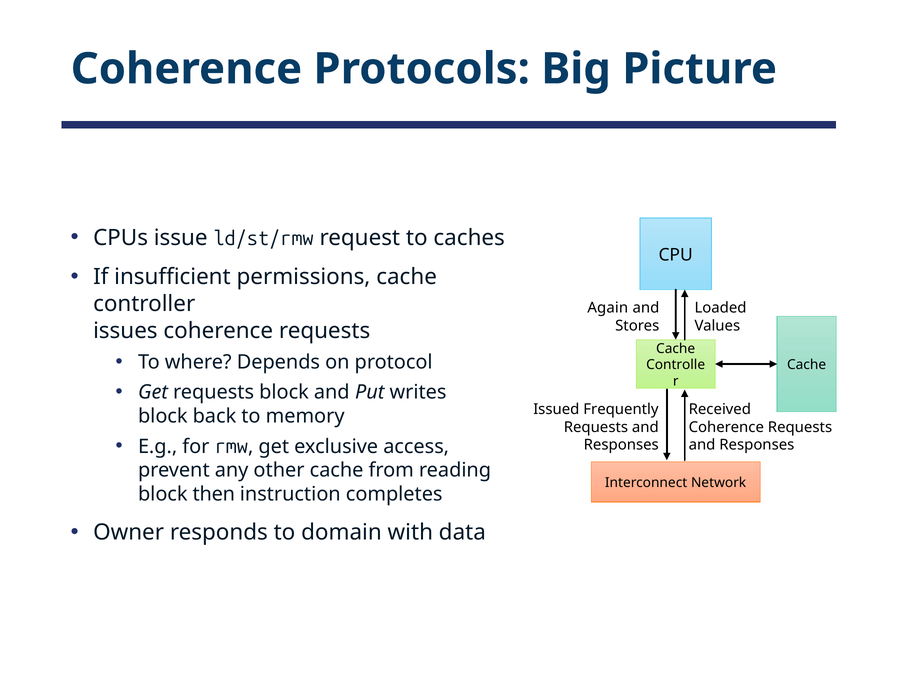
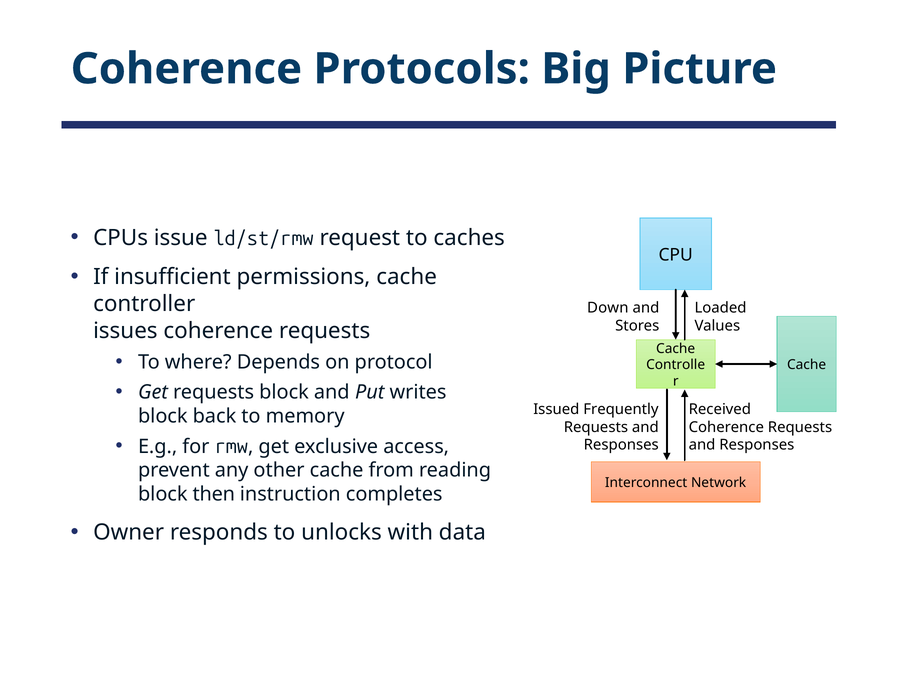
Again: Again -> Down (608, 308)
domain: domain -> unlocks (341, 533)
